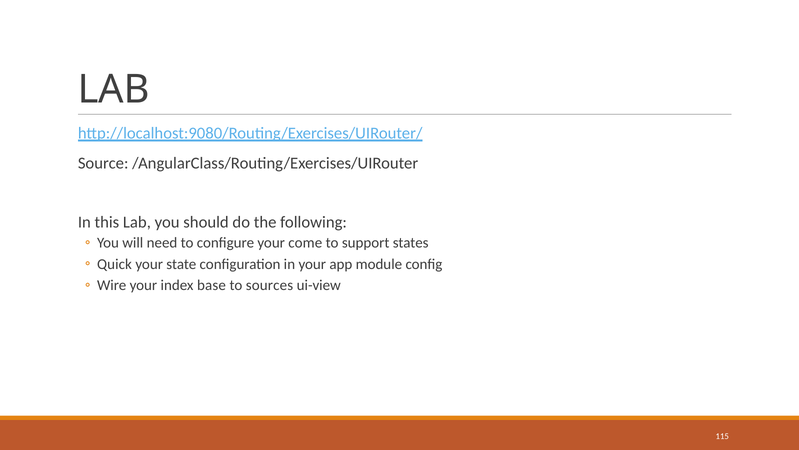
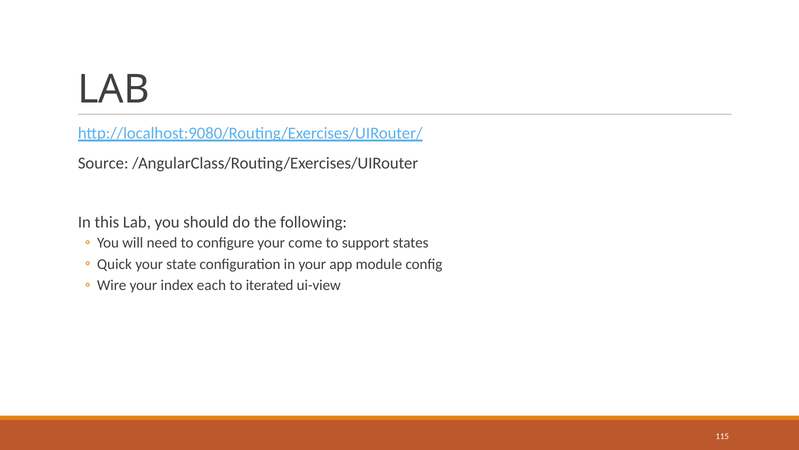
base: base -> each (211, 285)
sources: sources -> iterated (270, 285)
